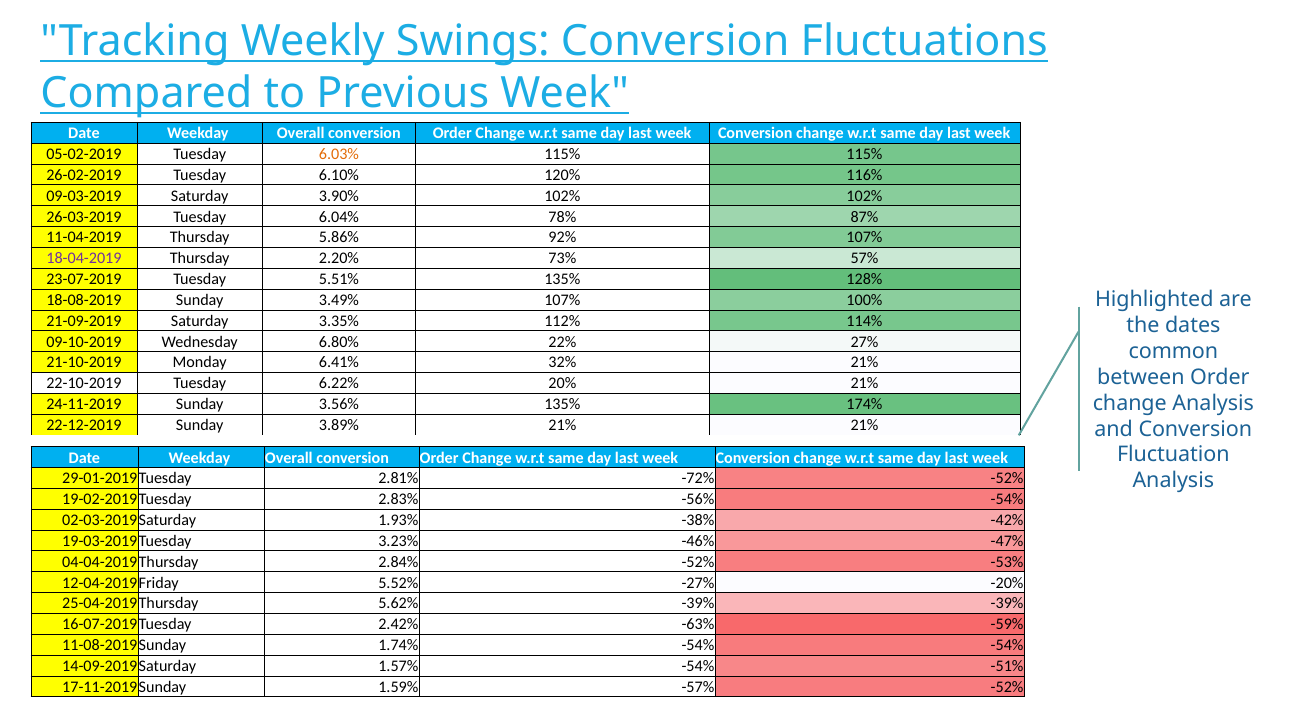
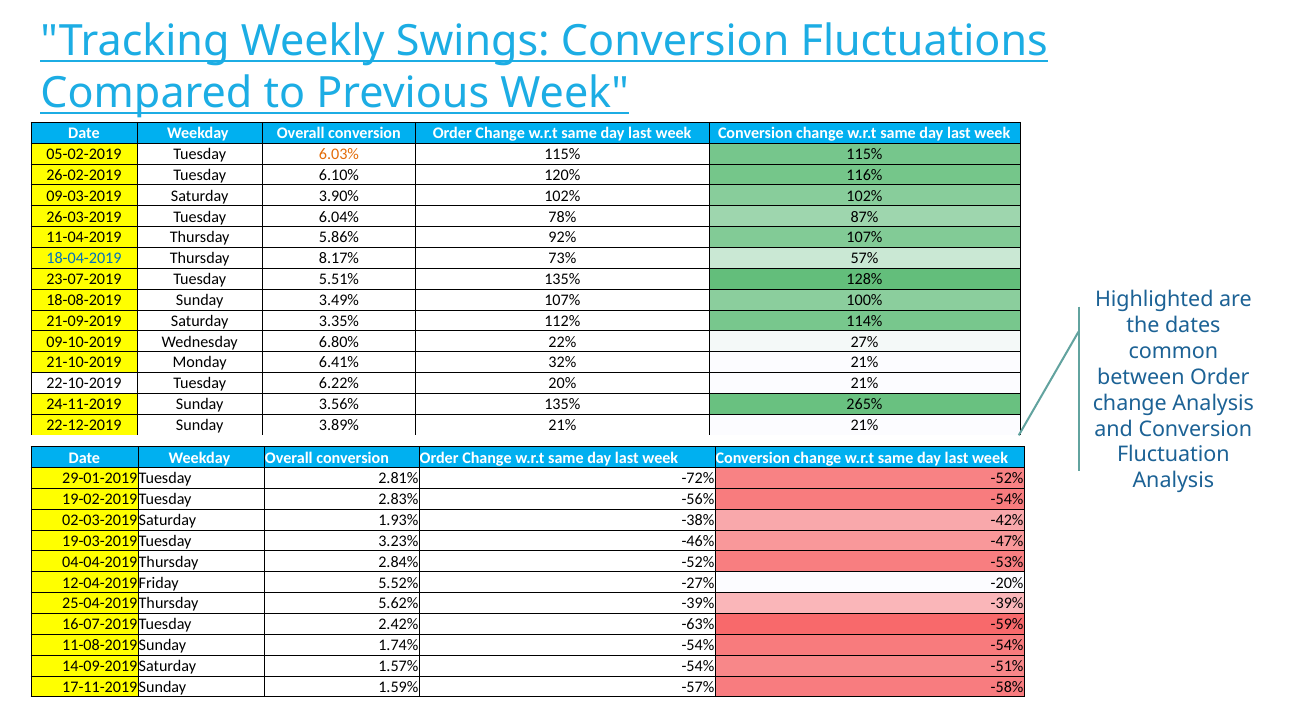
18-04-2019 colour: purple -> blue (84, 258)
2.20%: 2.20% -> 8.17% (339, 258)
174%: 174% -> 265% (864, 404)
-57% -52%: -52% -> -58% (1007, 687)
